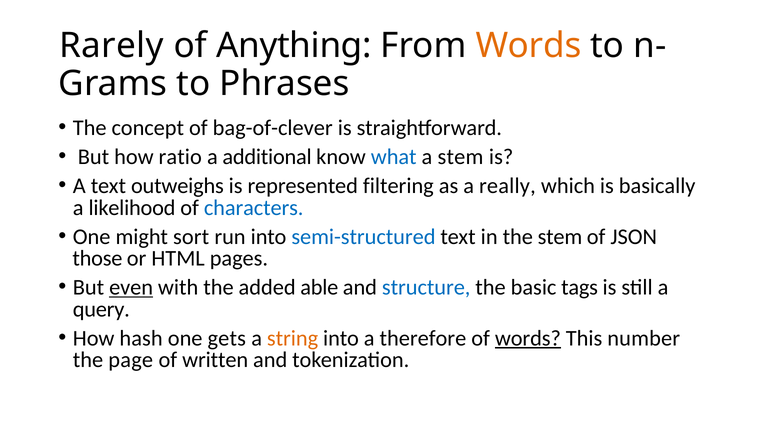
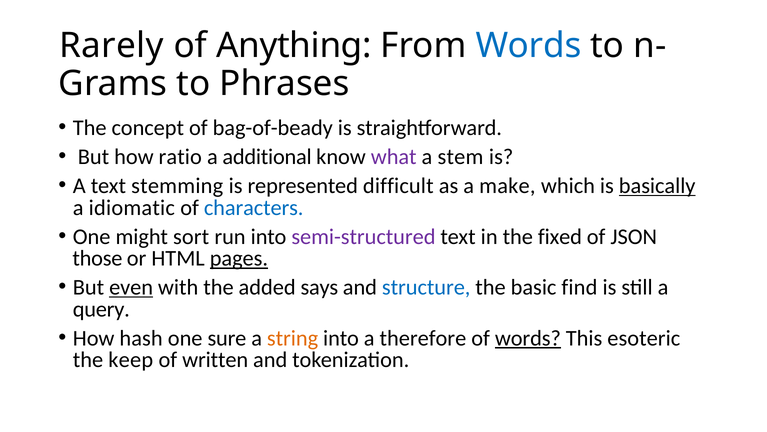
Words colour: orange -> blue (528, 45)
bag-of-clever: bag-of-clever -> bag-of-beady (273, 128)
what colour: blue -> purple (394, 157)
outweighs: outweighs -> stemming (177, 186)
filtering: filtering -> difficult (398, 186)
really: really -> make (507, 186)
basically underline: none -> present (657, 186)
likelihood: likelihood -> idiomatic (132, 207)
semi-structured colour: blue -> purple (363, 236)
the stem: stem -> fixed (560, 236)
pages underline: none -> present (239, 258)
able: able -> says (319, 287)
tags: tags -> find (579, 287)
gets: gets -> sure (227, 338)
number: number -> esoteric (644, 338)
page: page -> keep (131, 360)
